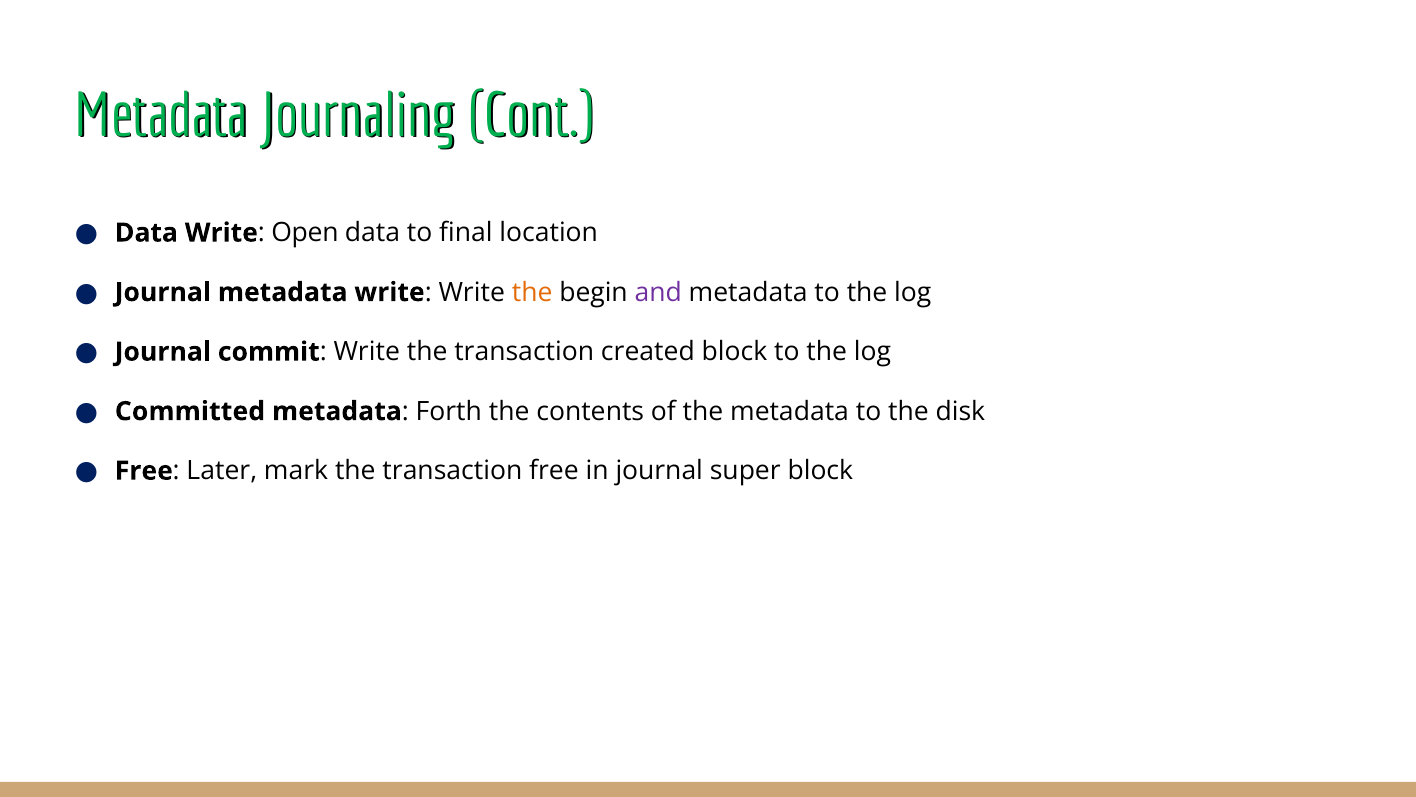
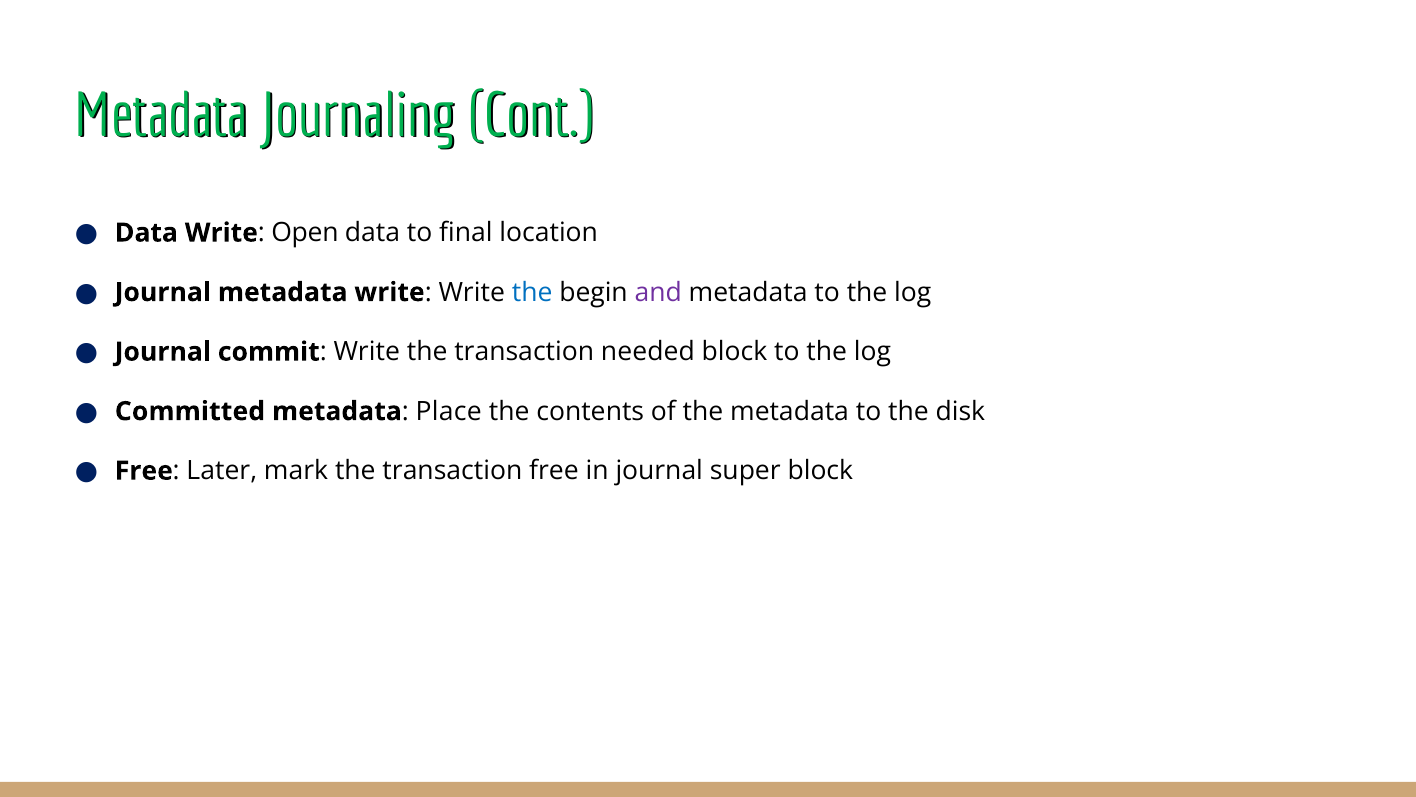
the colour: orange -> blue (532, 292)
created: created -> needed (648, 352)
Forth: Forth -> Place (449, 411)
